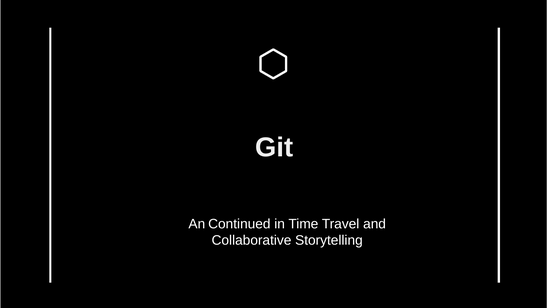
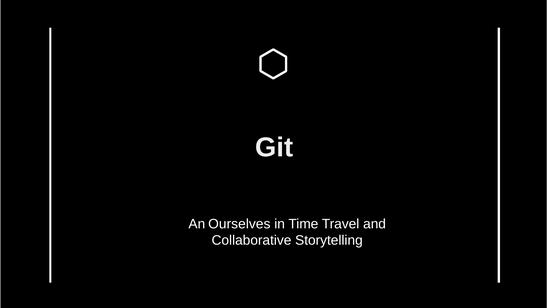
Continued: Continued -> Ourselves (239, 224)
